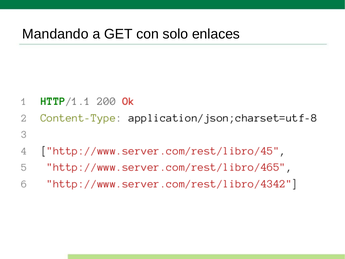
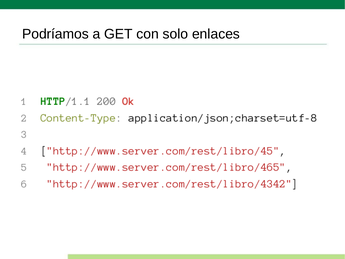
Mandando: Mandando -> Podríamos (55, 34)
